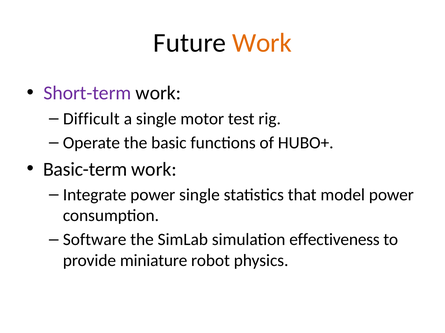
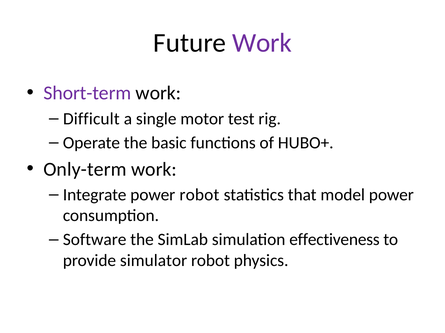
Work colour: orange -> purple (262, 43)
Basic-term: Basic-term -> Only-term (85, 170)
power single: single -> robot (199, 195)
miniature: miniature -> simulator (154, 261)
